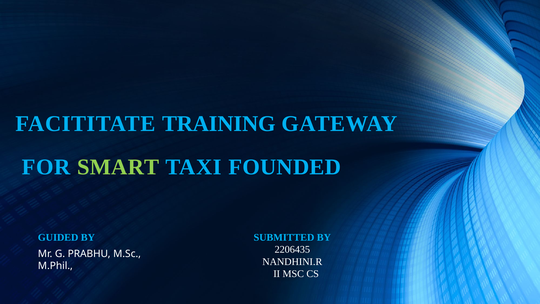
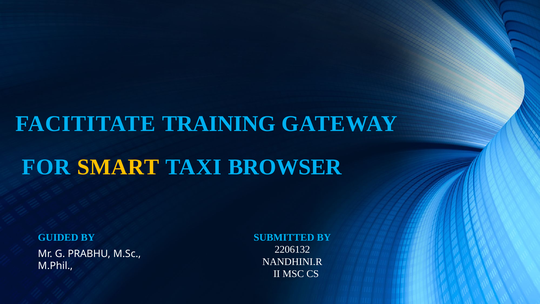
SMART colour: light green -> yellow (118, 167)
FOUNDED: FOUNDED -> BROWSER (285, 167)
2206435: 2206435 -> 2206132 (292, 249)
